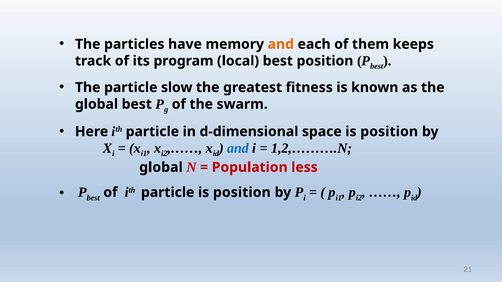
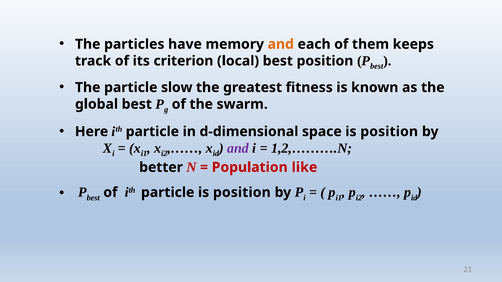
program: program -> criterion (183, 61)
and colour: blue -> purple (238, 148)
global: global -> better (161, 167)
less: less -> like (304, 167)
